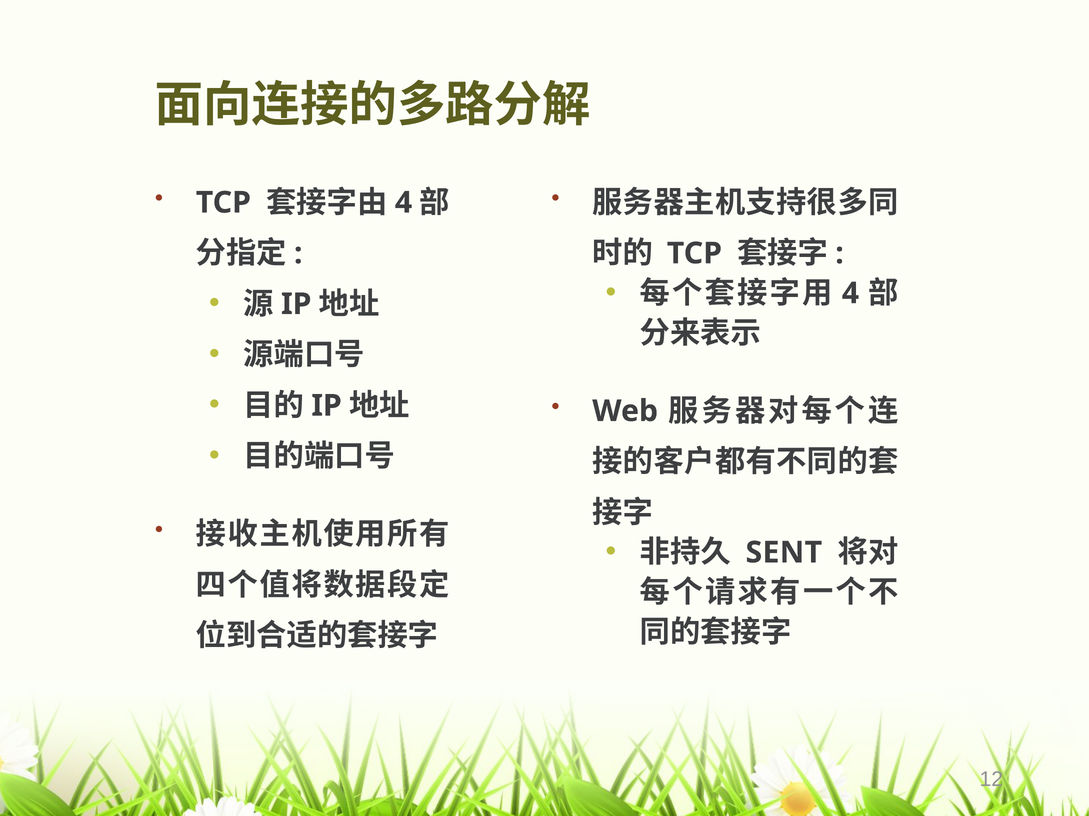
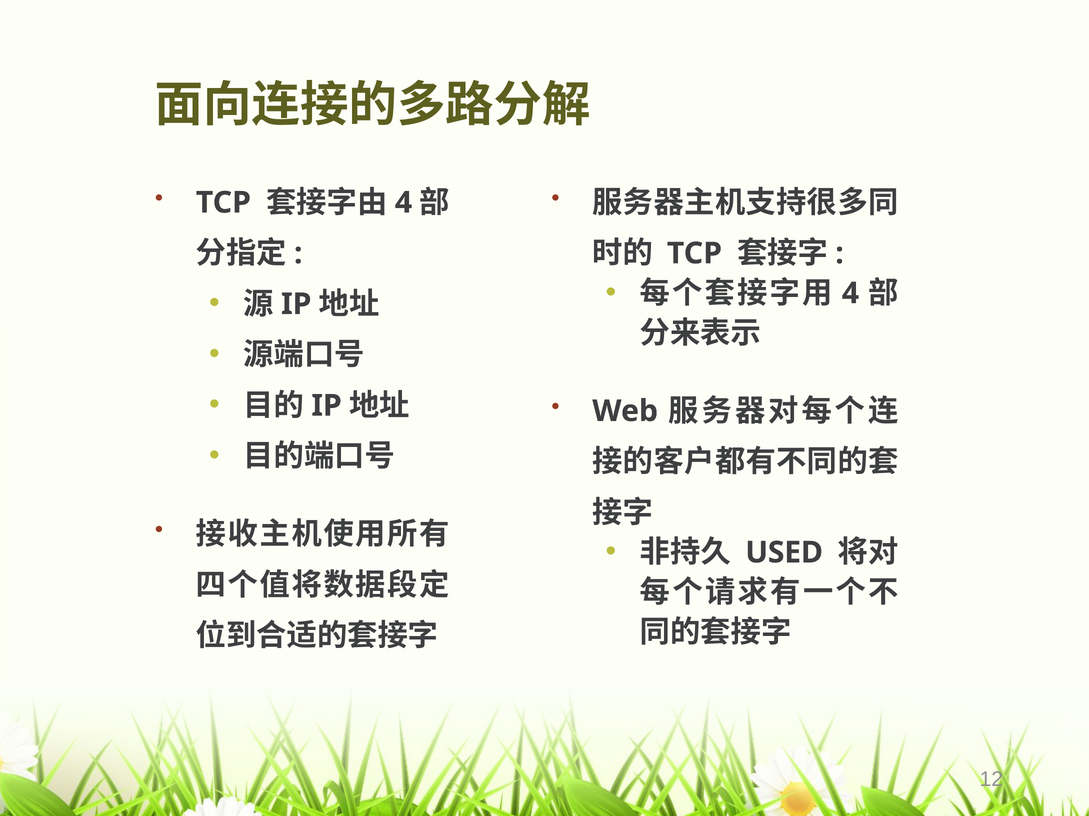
SENT: SENT -> USED (784, 553)
